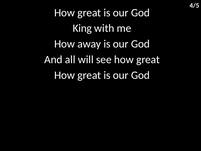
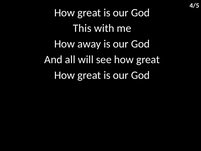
King: King -> This (82, 28)
